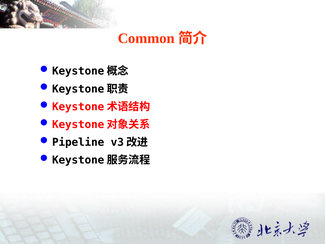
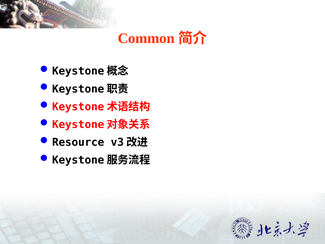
Pipeline: Pipeline -> Resource (78, 142)
